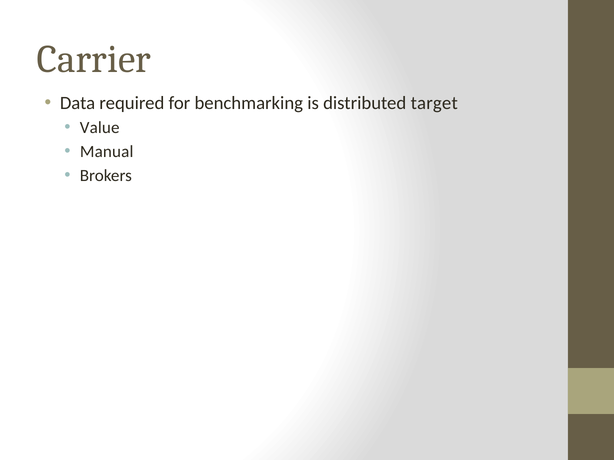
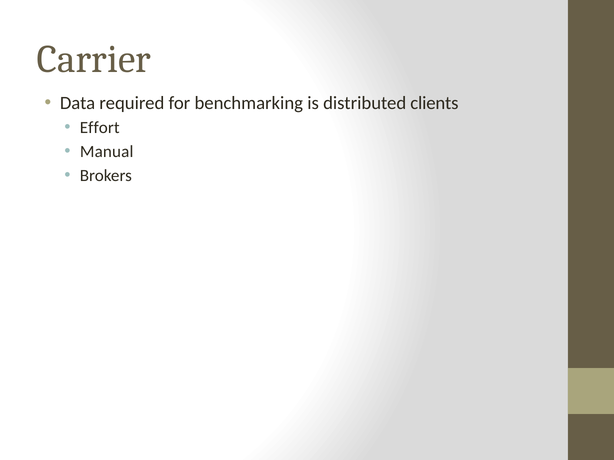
target: target -> clients (434, 103)
Value: Value -> Effort (100, 128)
